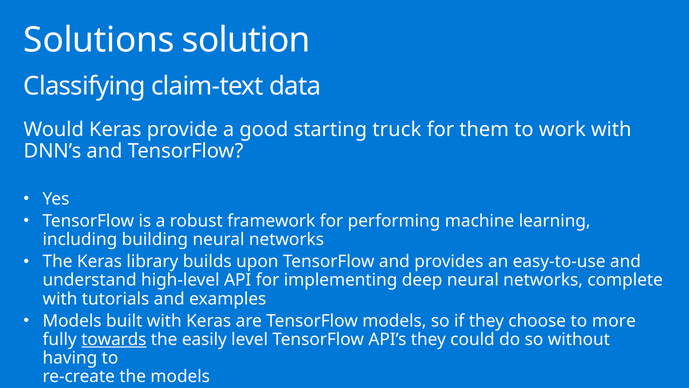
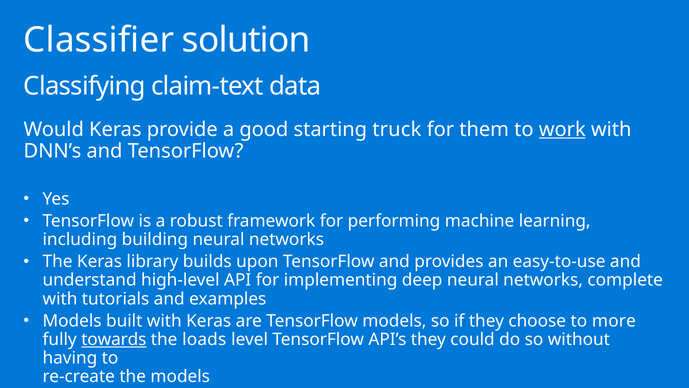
Solutions: Solutions -> Classifier (99, 40)
work underline: none -> present (562, 129)
easily: easily -> loads (204, 339)
